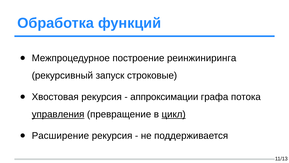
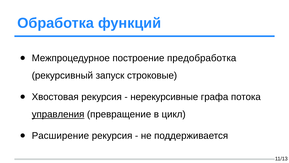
реинжиниринга: реинжиниринга -> предобработка (202, 58)
аппроксимации: аппроксимации -> нерекурсивные (164, 97)
цикл underline: present -> none (174, 114)
